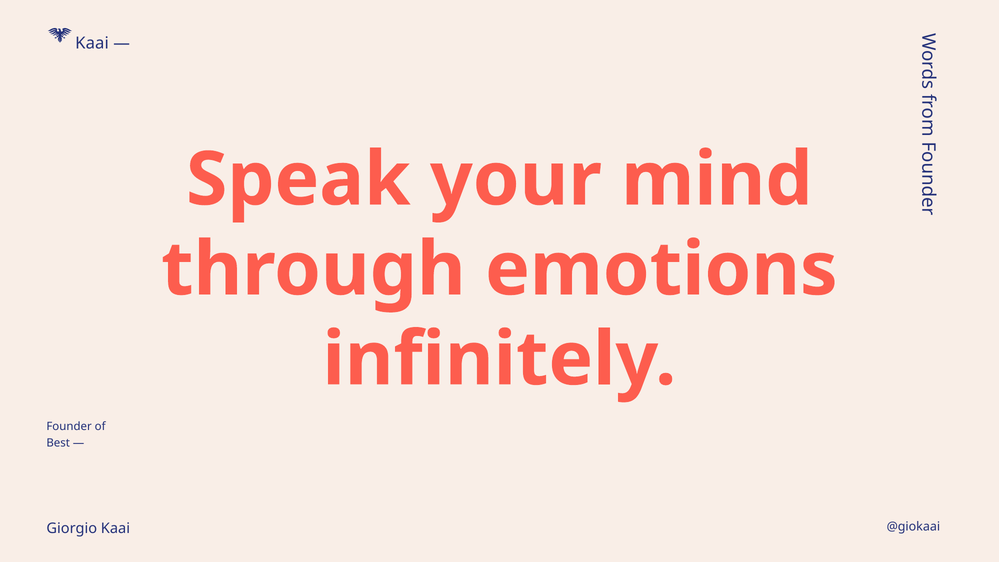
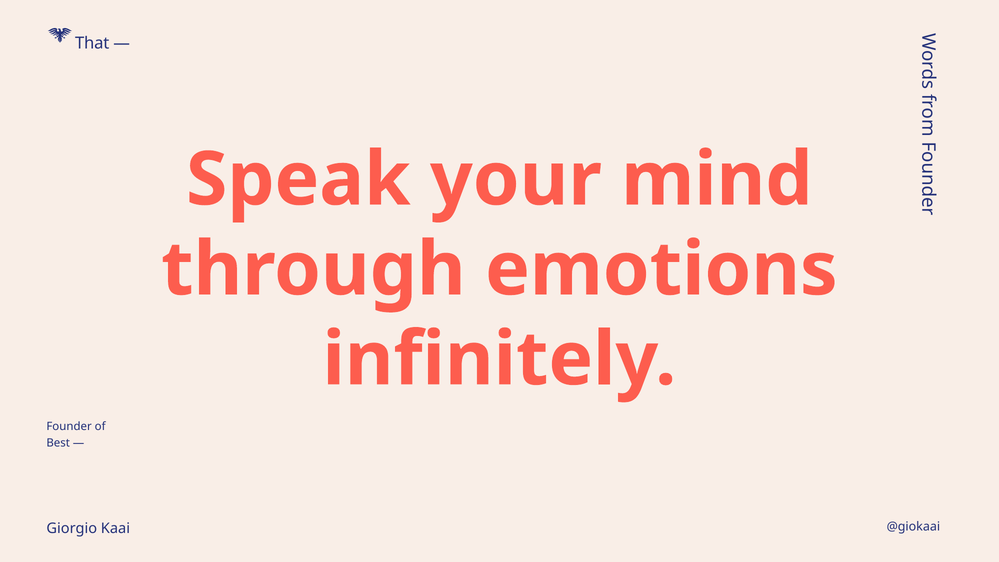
Kaai: Kaai -> That (92, 43)
